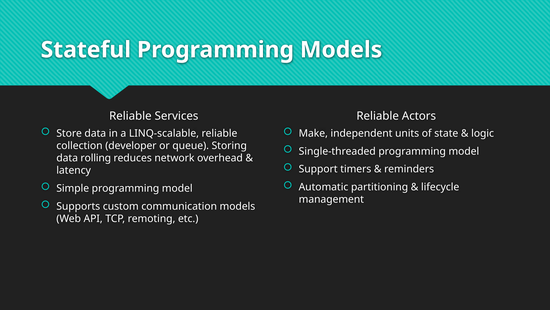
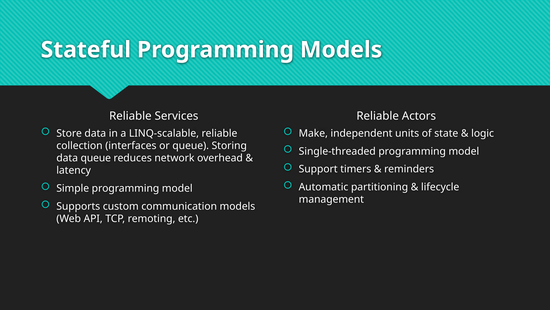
developer: developer -> interfaces (131, 145)
data rolling: rolling -> queue (96, 158)
